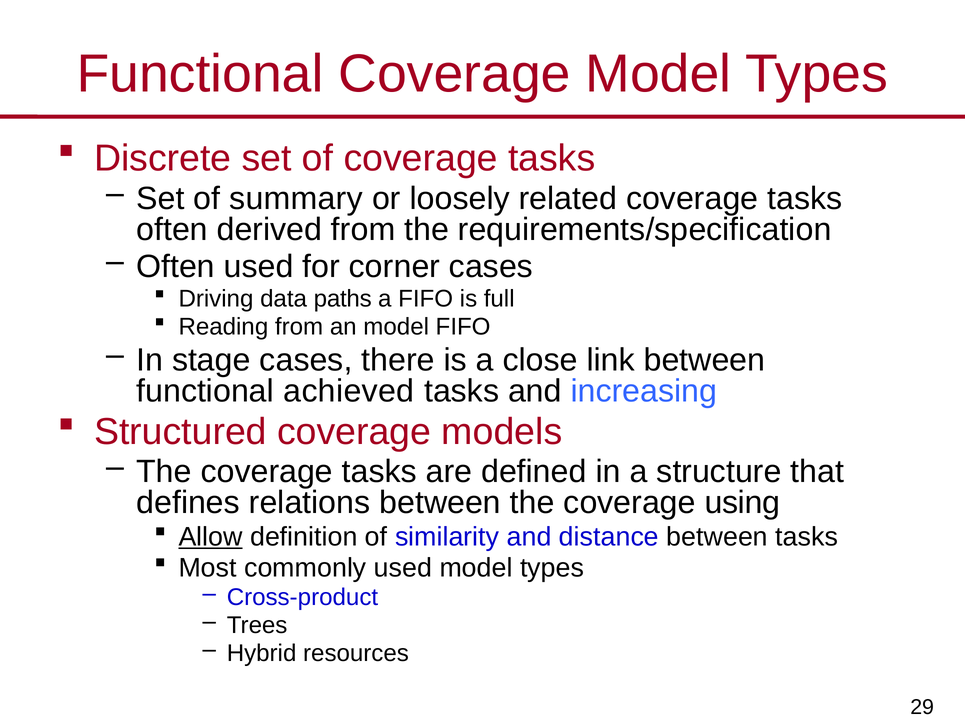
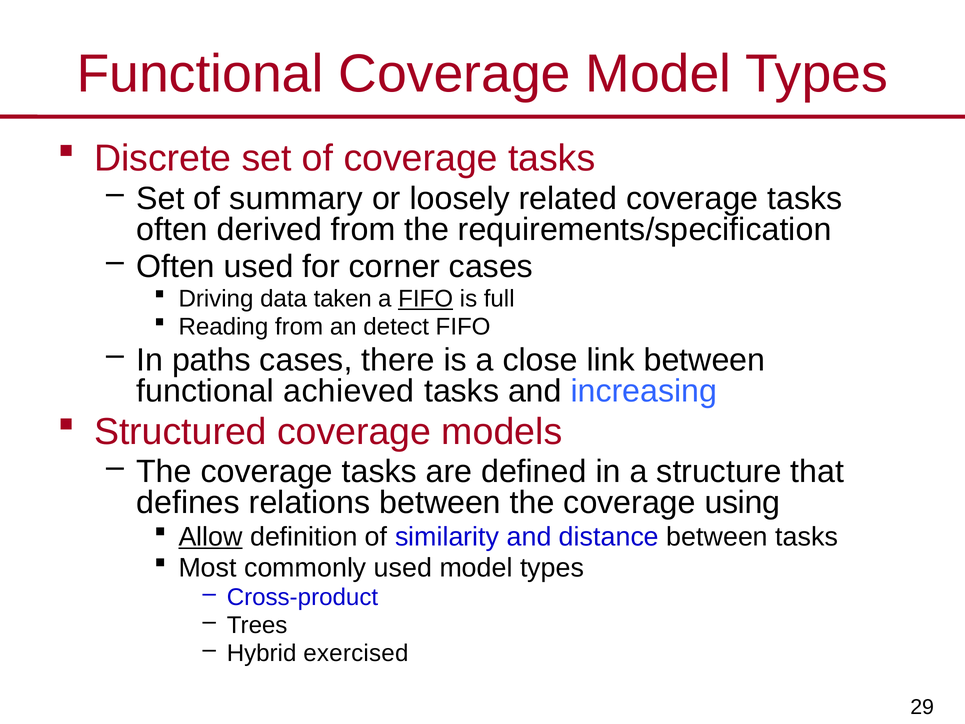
paths: paths -> taken (343, 299)
FIFO underline: none -> present (426, 299)
an model: model -> detect (396, 327)
stage: stage -> paths (211, 360)
resources: resources -> exercised (356, 653)
